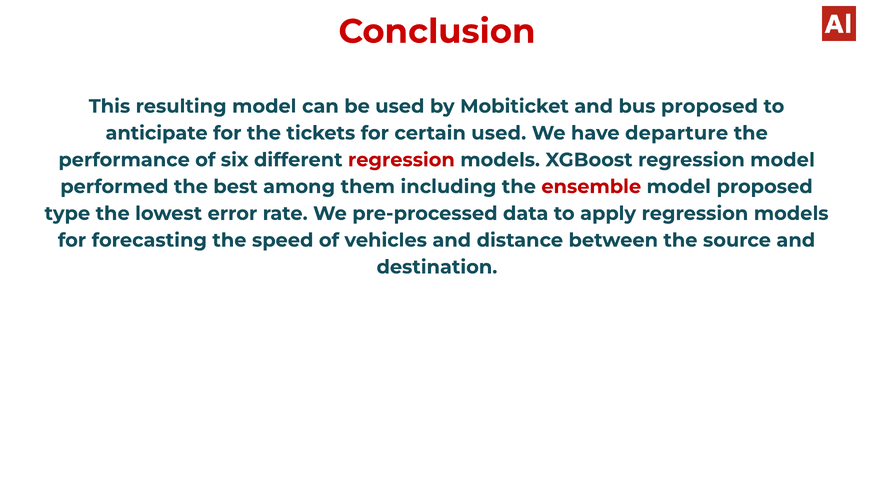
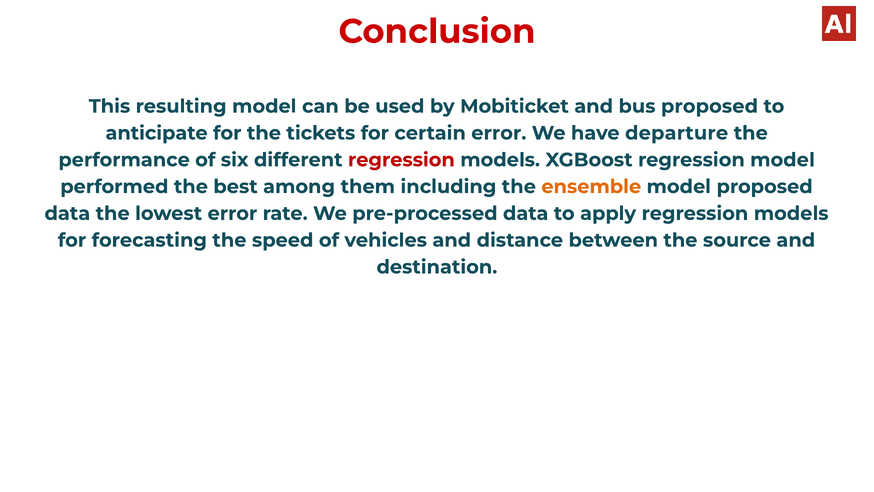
certain used: used -> error (499, 133)
ensemble colour: red -> orange (591, 187)
type: type -> data (67, 213)
